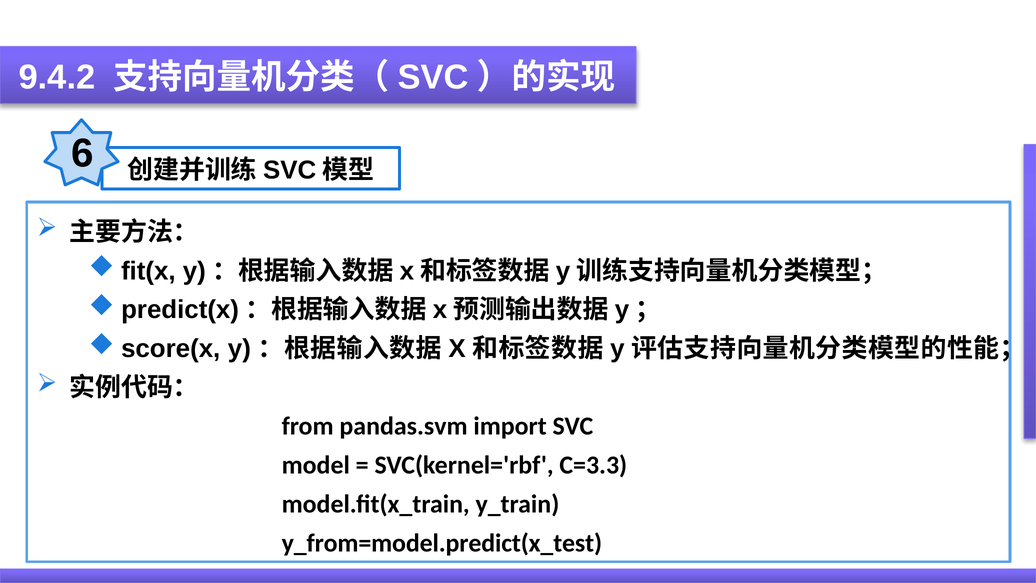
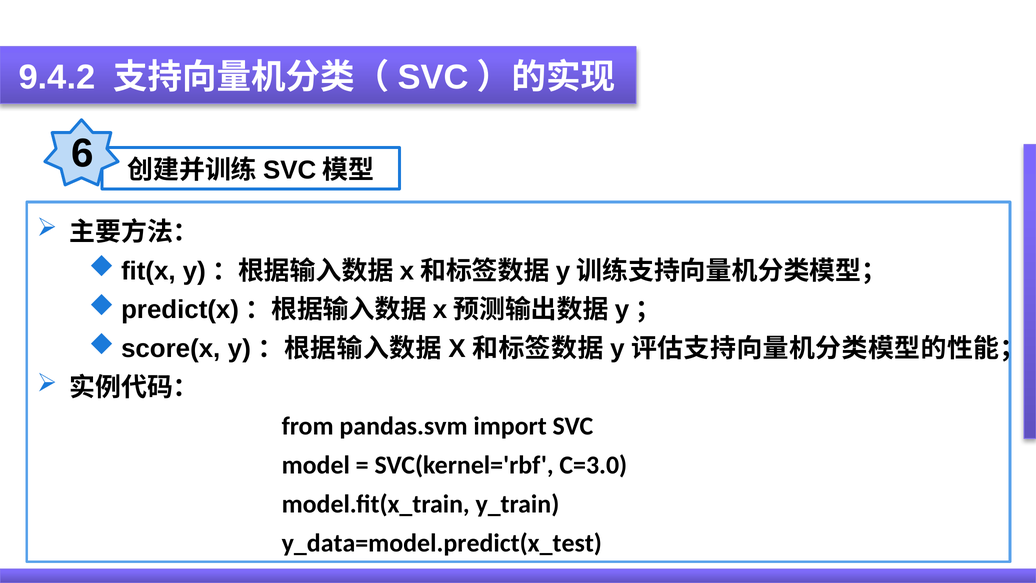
C=3.3: C=3.3 -> C=3.0 (593, 465)
y_from=model.predict(x_test: y_from=model.predict(x_test -> y_data=model.predict(x_test (442, 543)
